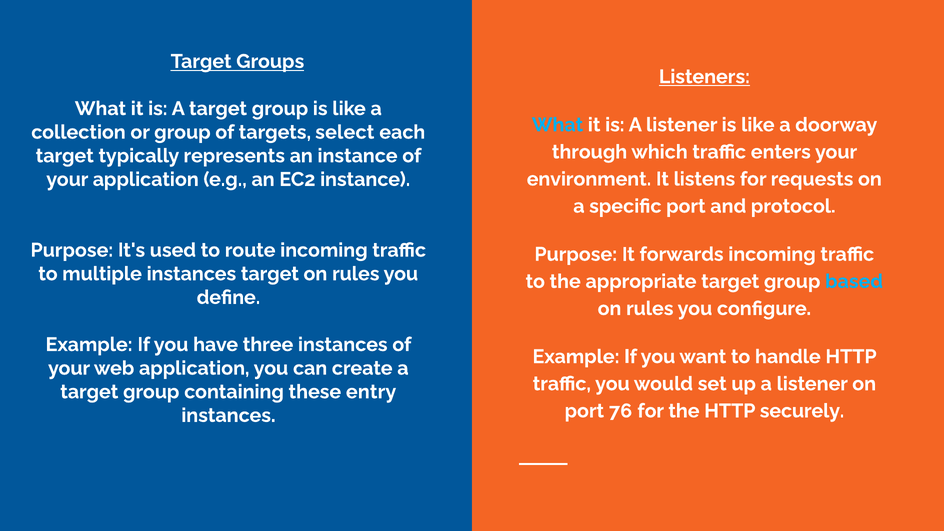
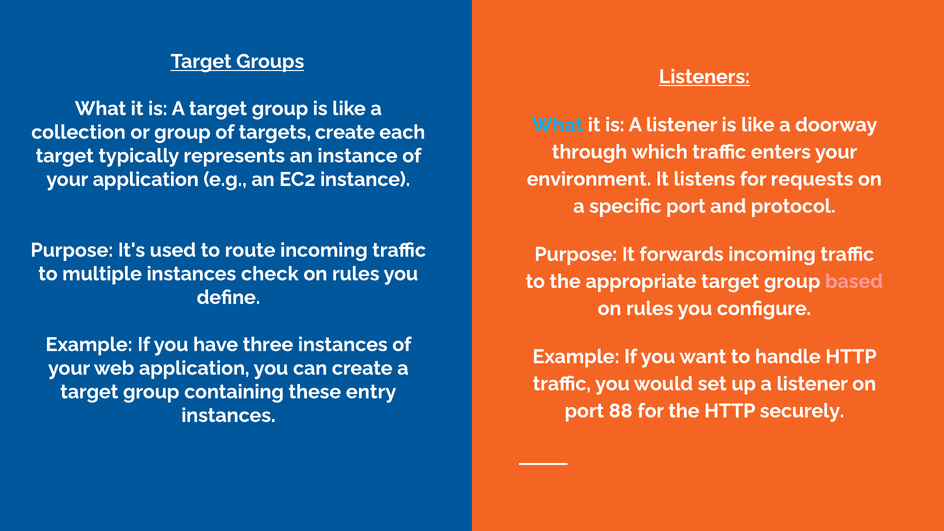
targets select: select -> create (345, 132)
instances target: target -> check (270, 274)
based colour: light blue -> pink (854, 281)
76: 76 -> 88 (621, 411)
